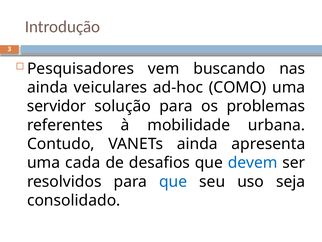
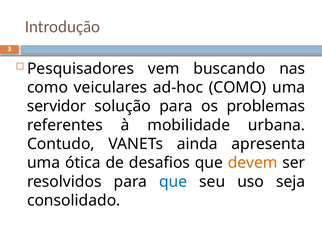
ainda: ainda -> como (48, 87)
cada: cada -> ótica (83, 162)
devem colour: blue -> orange (253, 162)
